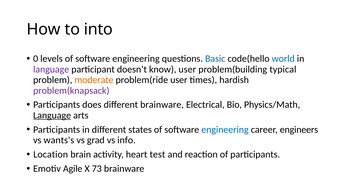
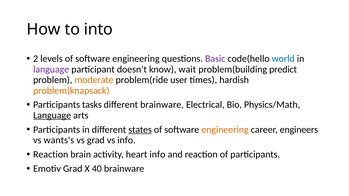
0: 0 -> 2 (36, 59)
Basic colour: blue -> purple (215, 59)
know user: user -> wait (187, 69)
typical: typical -> predict (283, 69)
problem(knapsack colour: purple -> orange (71, 91)
does: does -> tasks (92, 105)
states underline: none -> present (140, 130)
engineering colour: blue -> orange (225, 130)
Location: Location -> Reaction (51, 155)
heart test: test -> info (157, 155)
Emotiv Agile: Agile -> Grad (73, 169)
73: 73 -> 40 (97, 169)
